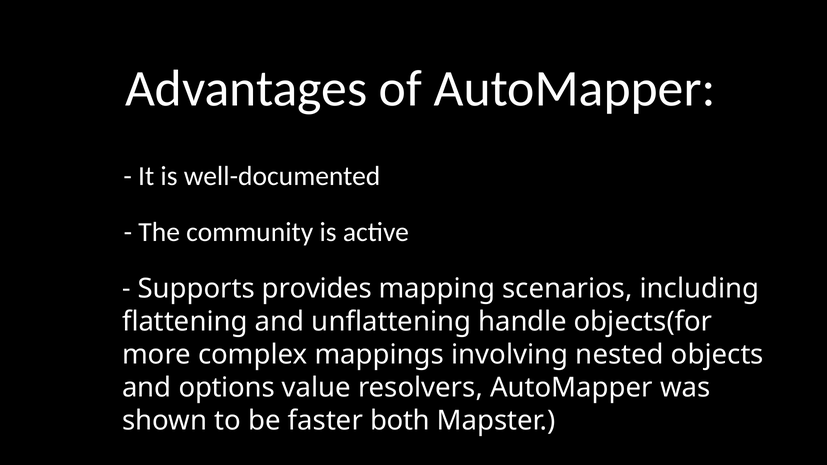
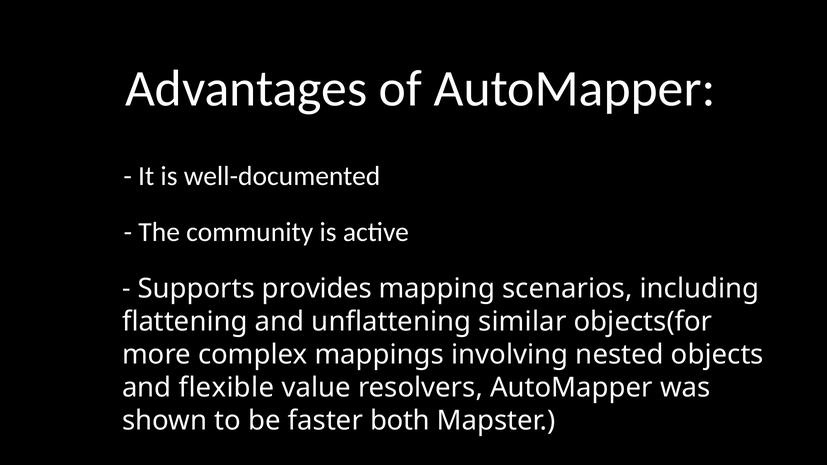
handle: handle -> similar (522, 322)
options: options -> flexible (226, 388)
